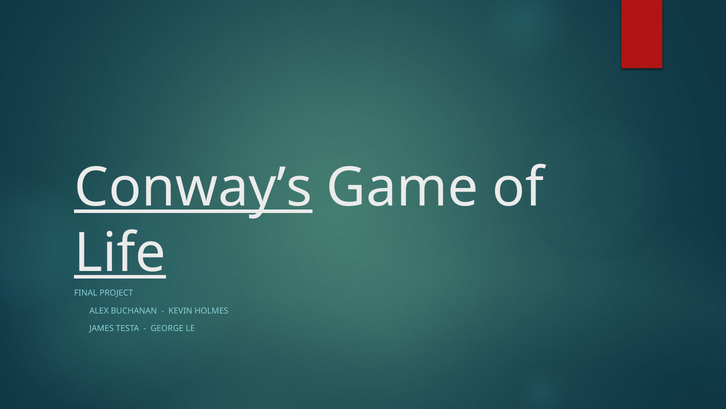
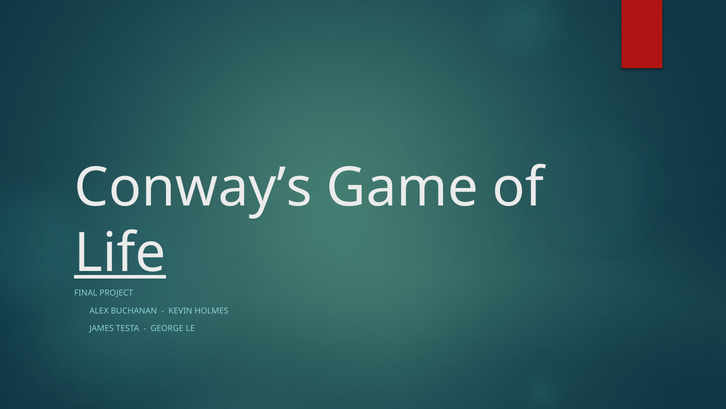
Conway’s underline: present -> none (193, 188)
